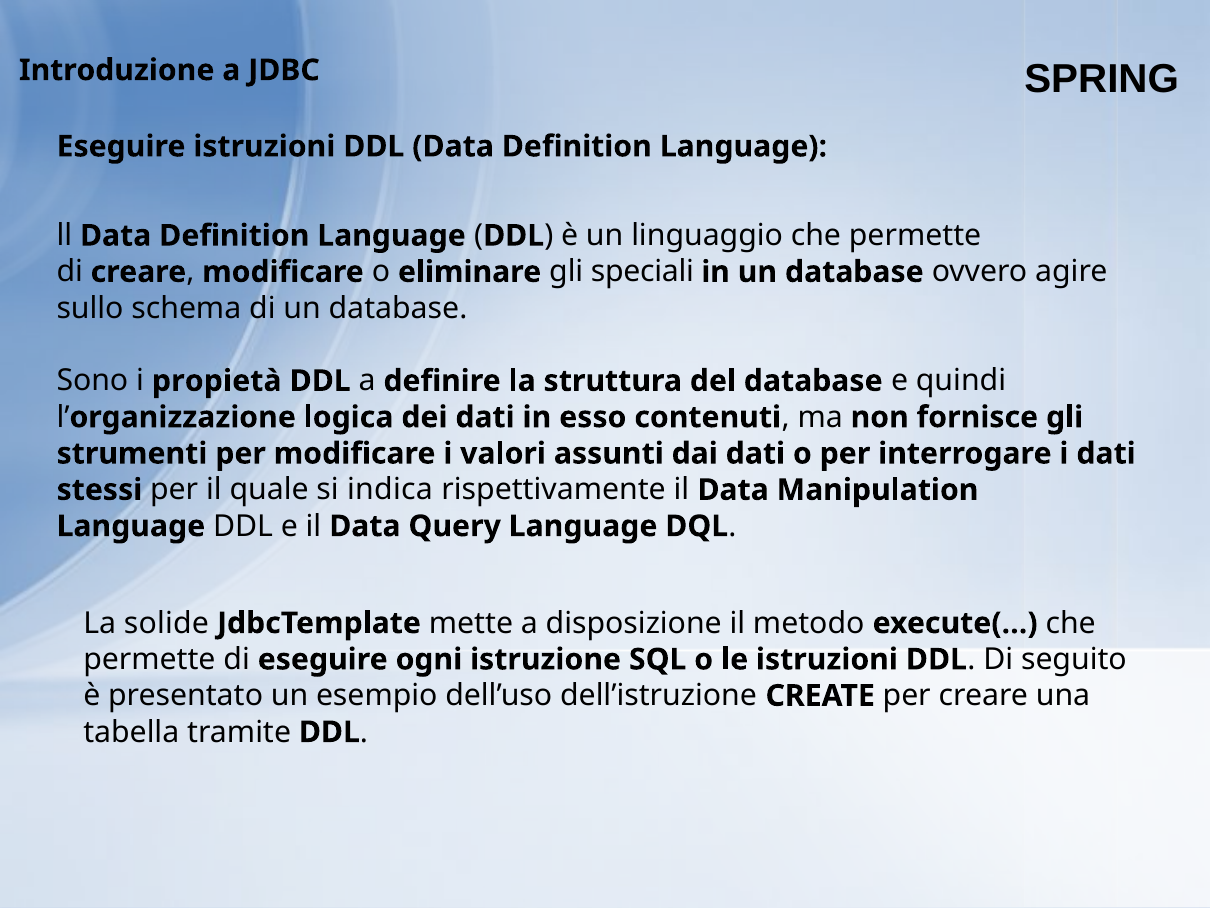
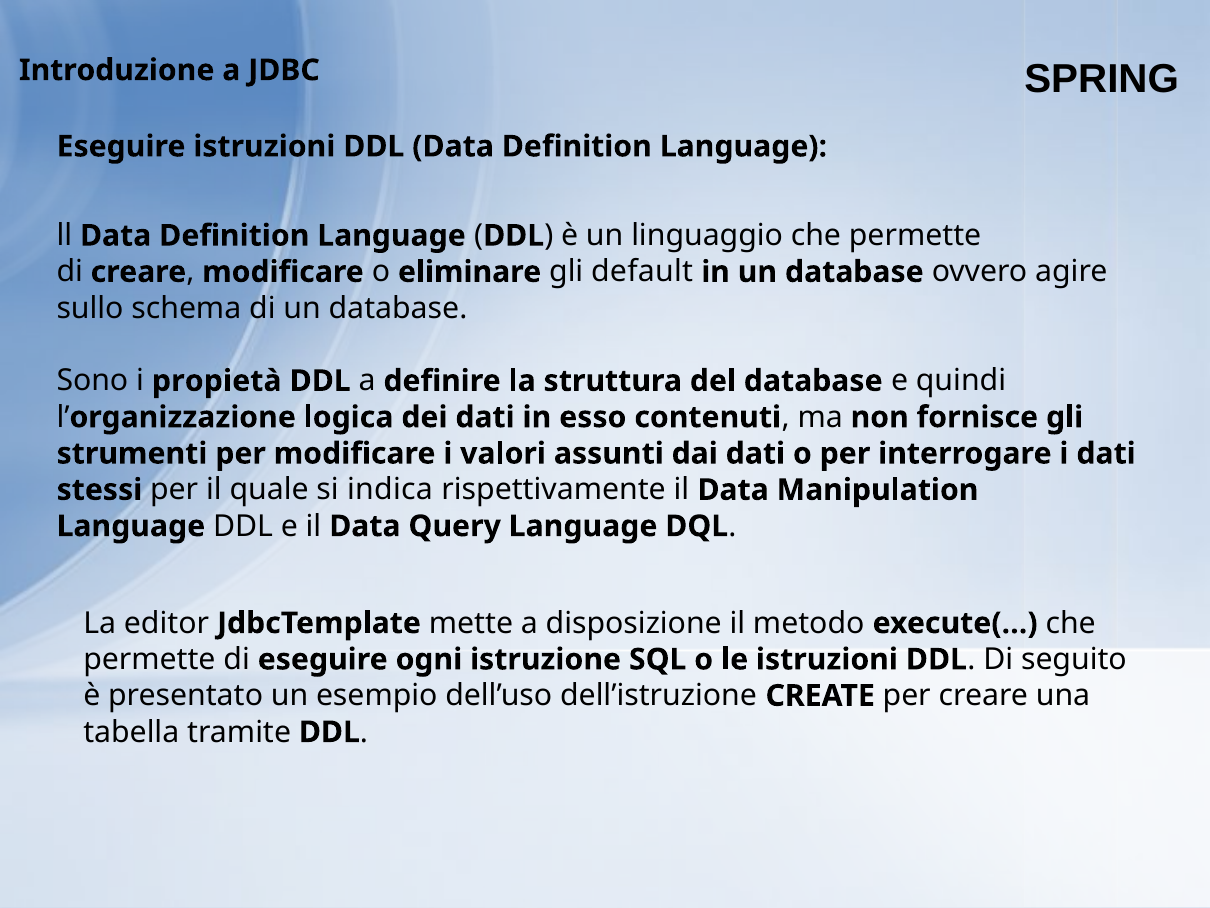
speciali: speciali -> default (642, 272)
solide: solide -> editor (167, 623)
